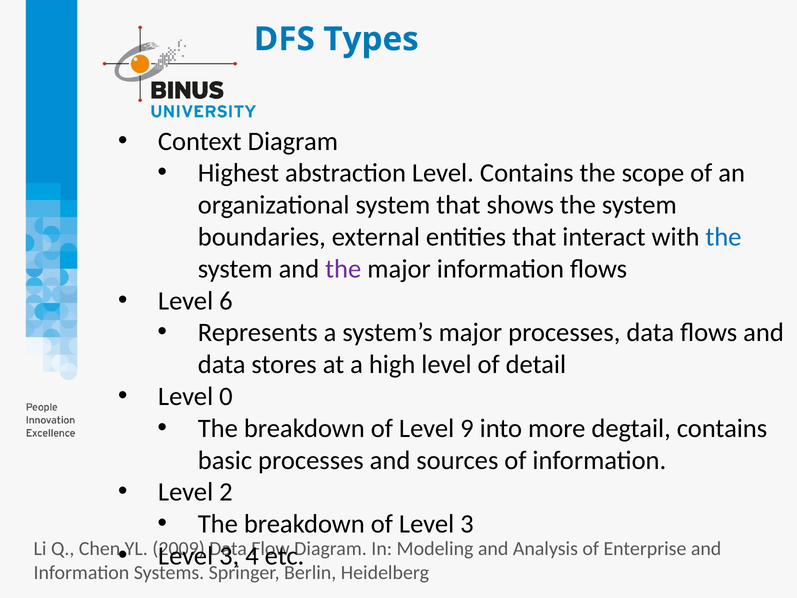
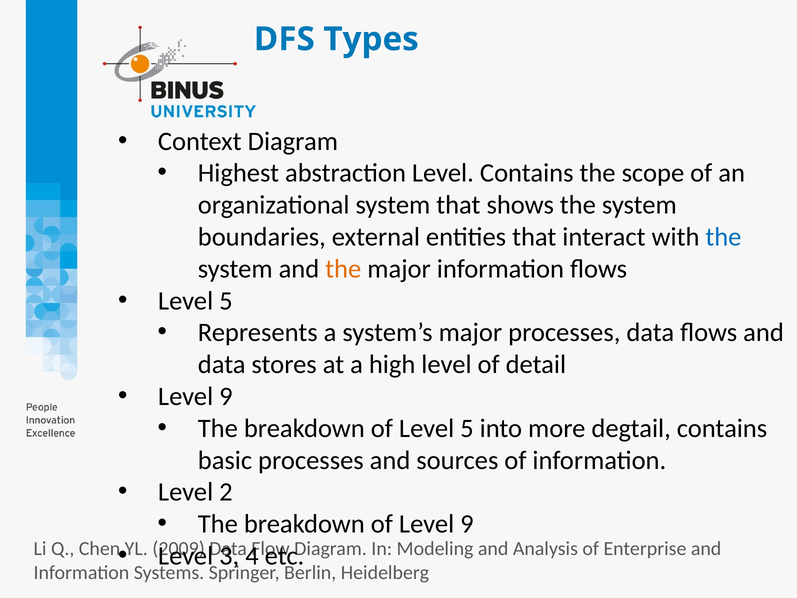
the colour: purple -> orange (343, 269)
6: 6 -> 5 (226, 301)
0: 0 -> 9 (226, 396)
of Level 9: 9 -> 5 (467, 428)
of Level 3: 3 -> 9 (467, 524)
